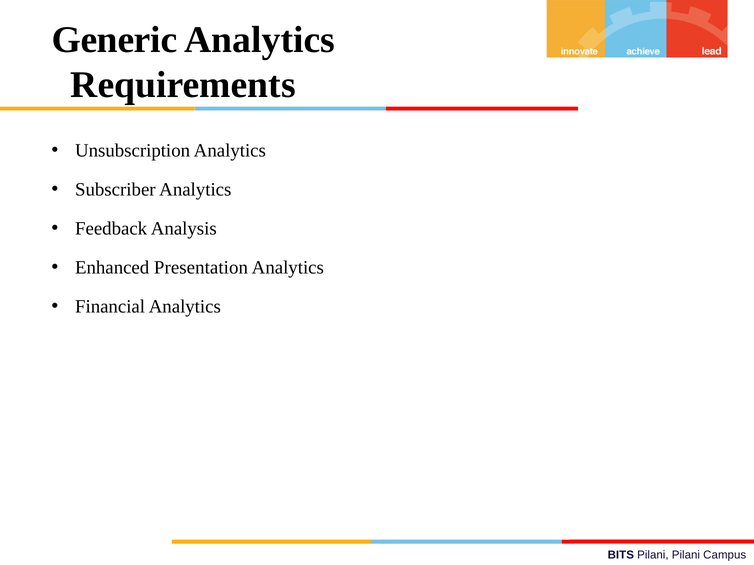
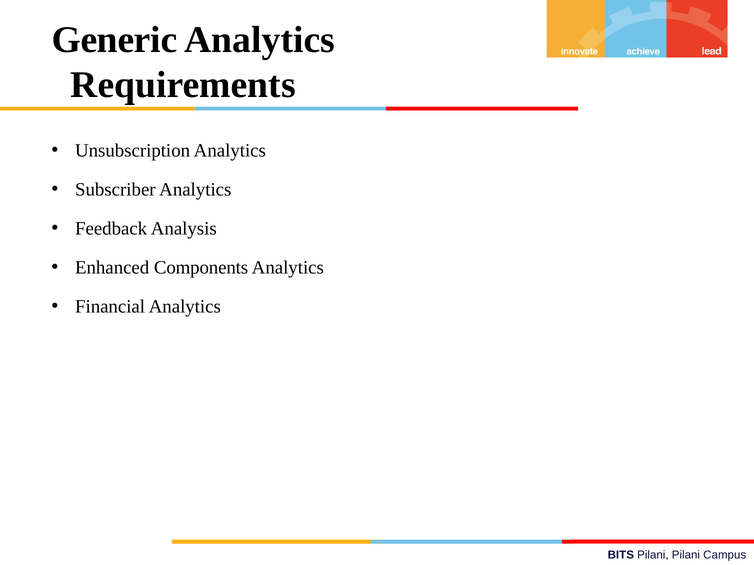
Presentation: Presentation -> Components (201, 268)
